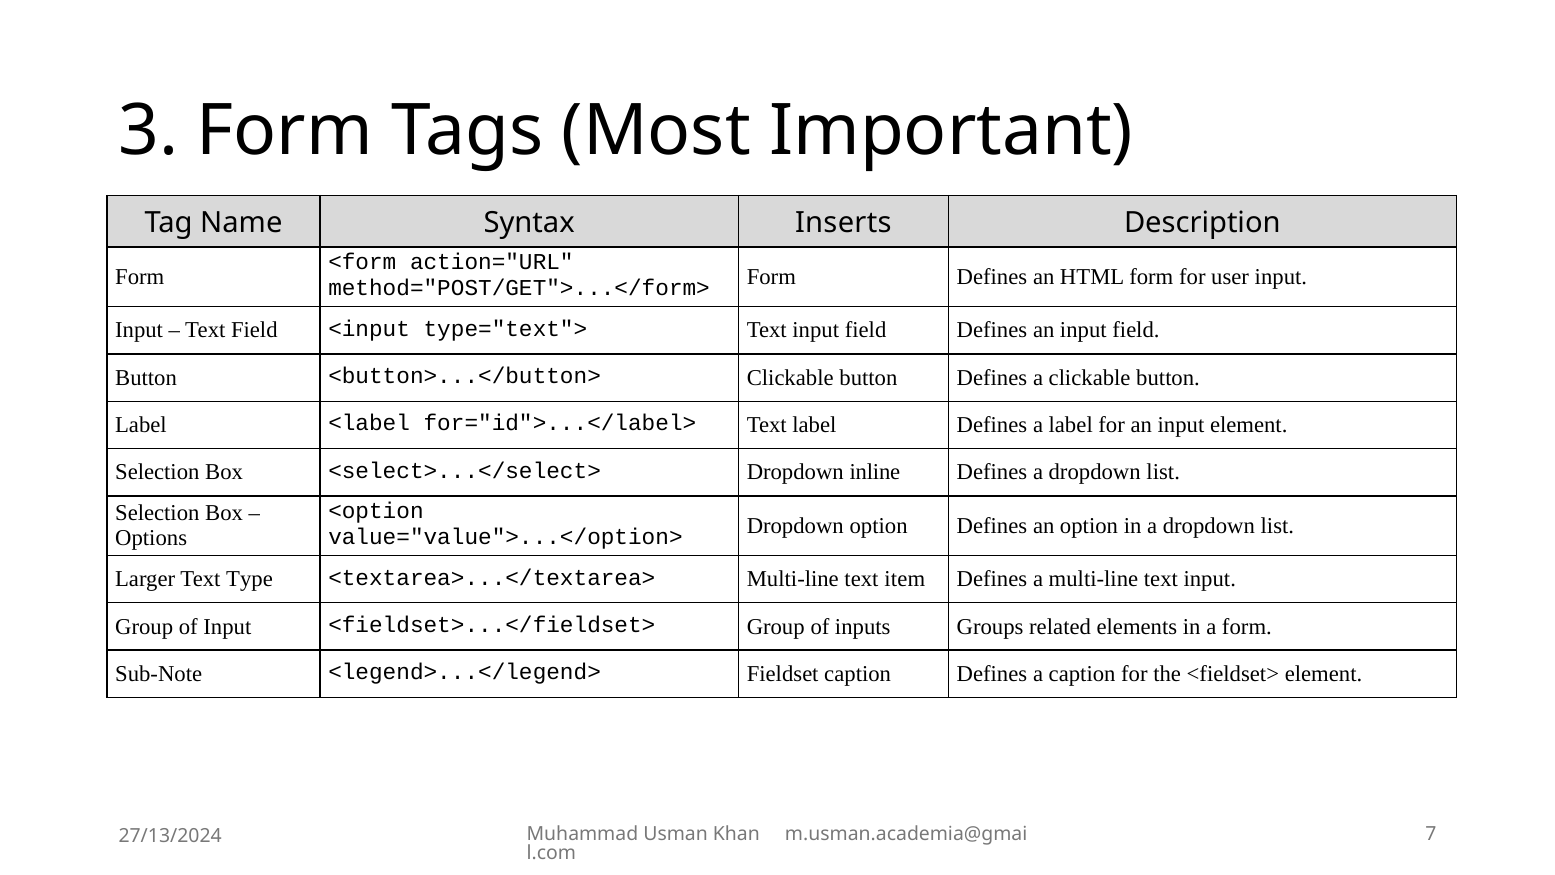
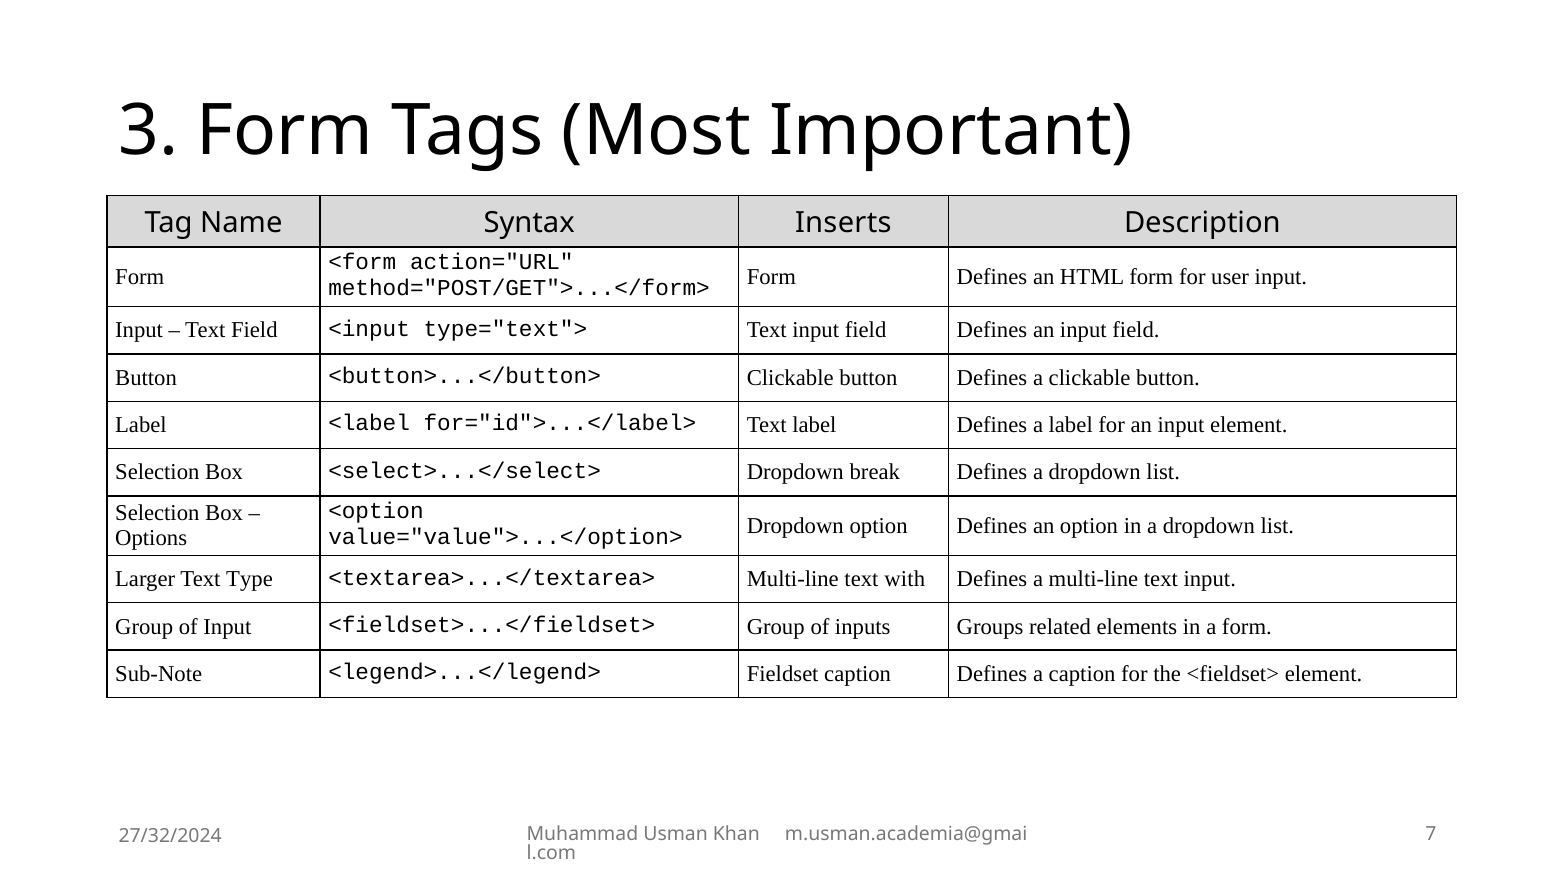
inline: inline -> break (875, 472)
item: item -> with (905, 579)
27/13/2024: 27/13/2024 -> 27/32/2024 (170, 835)
